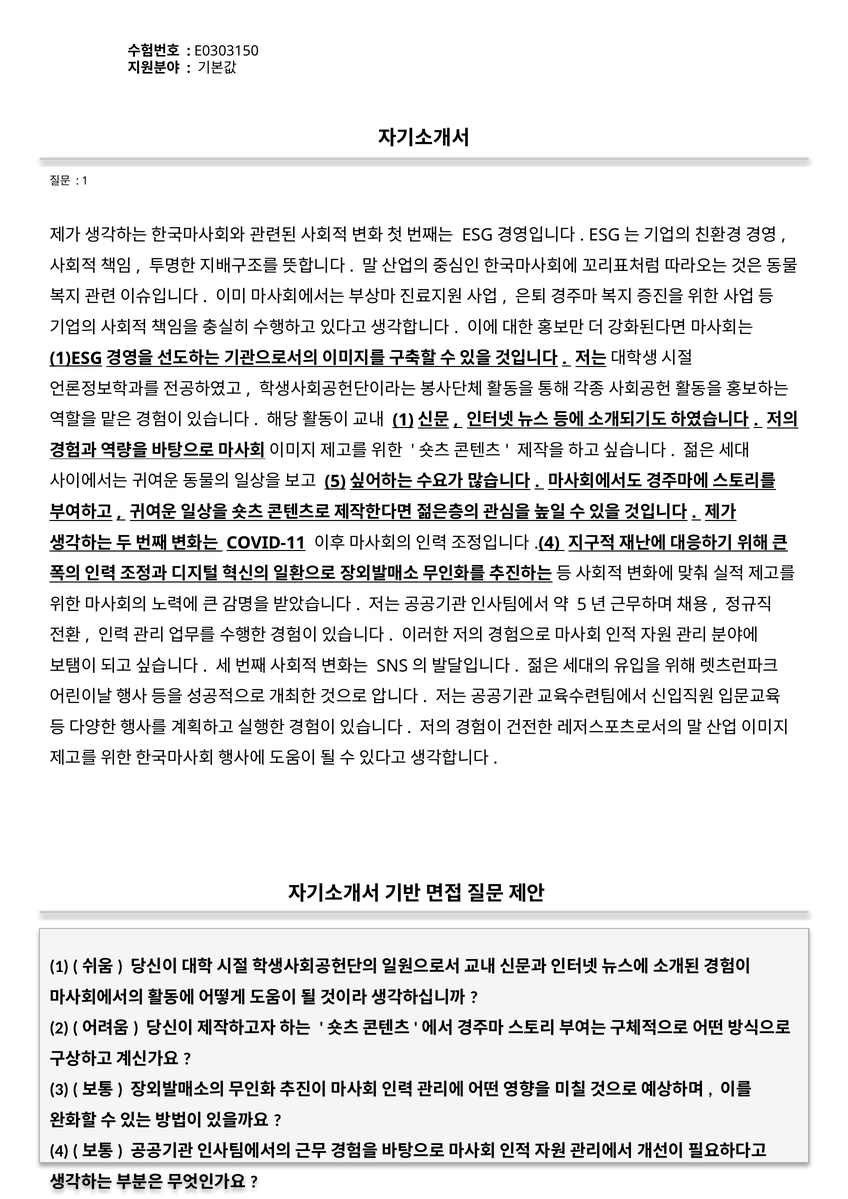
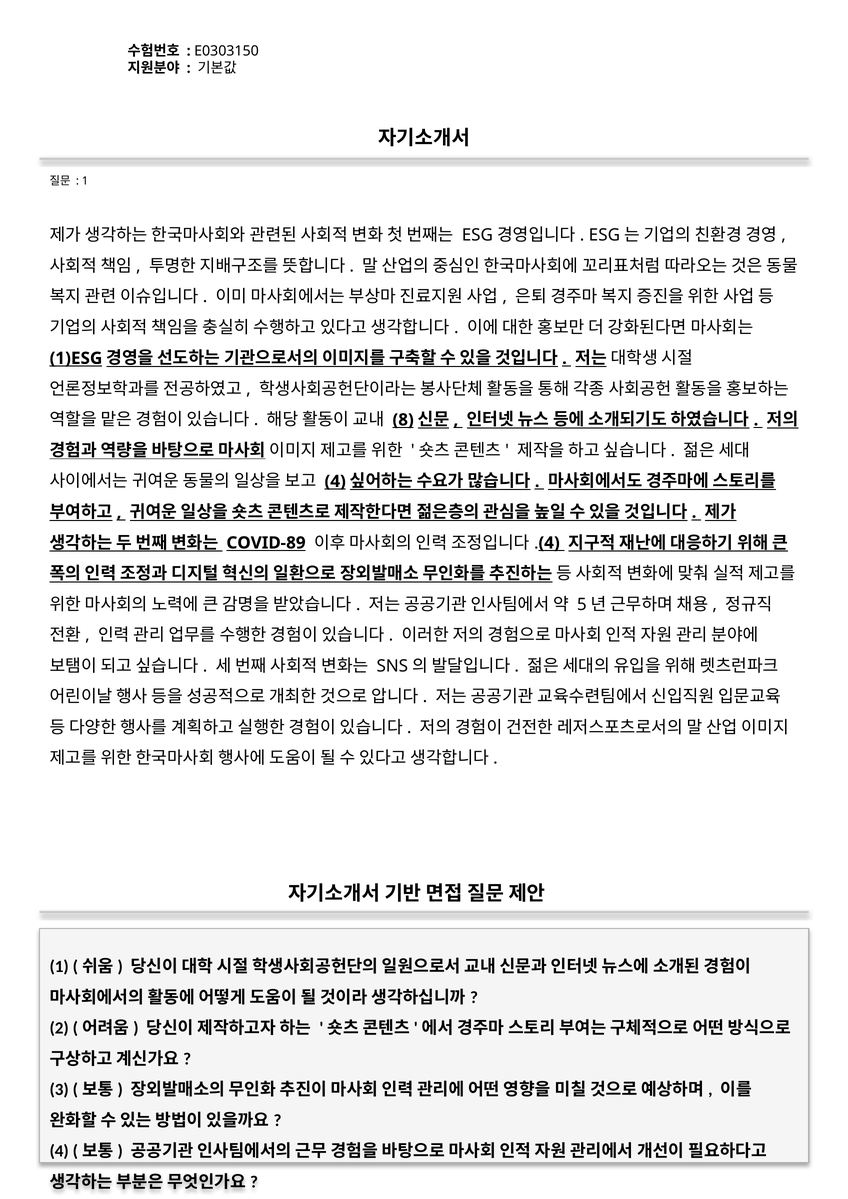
1: 1 -> 8 (403, 420)
5: 5 -> 4 (335, 481)
COVID-11: COVID-11 -> COVID-89 (266, 543)
